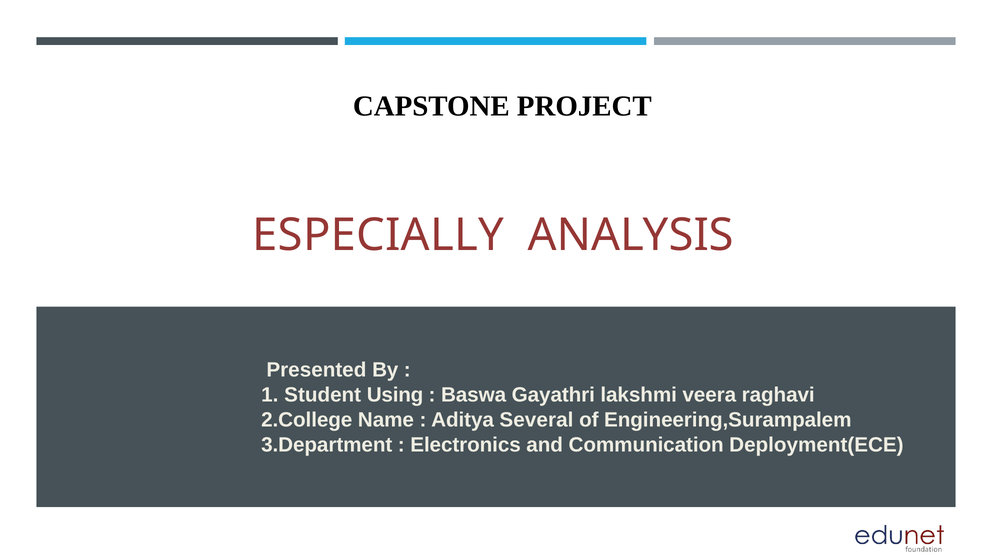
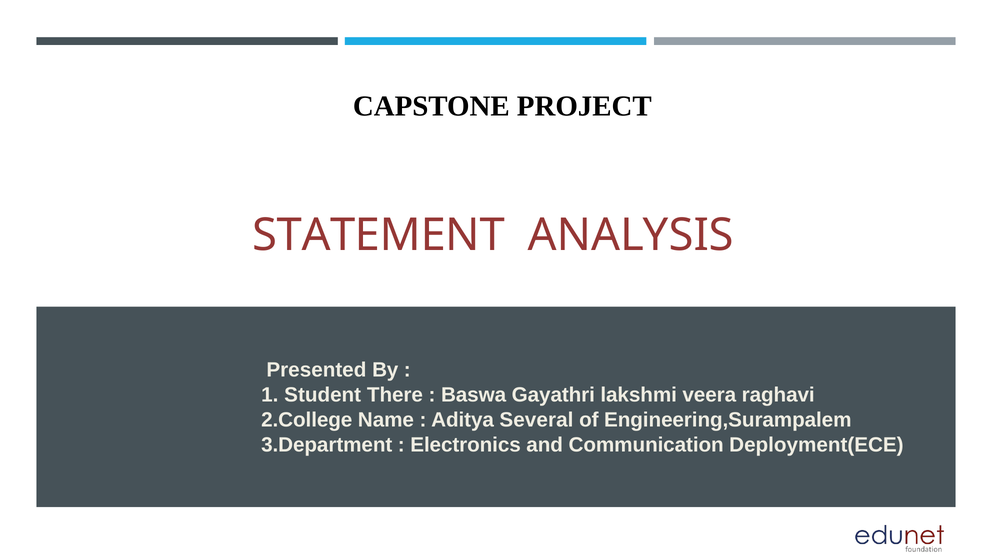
ESPECIALLY: ESPECIALLY -> STATEMENT (379, 235)
Using: Using -> There (395, 395)
